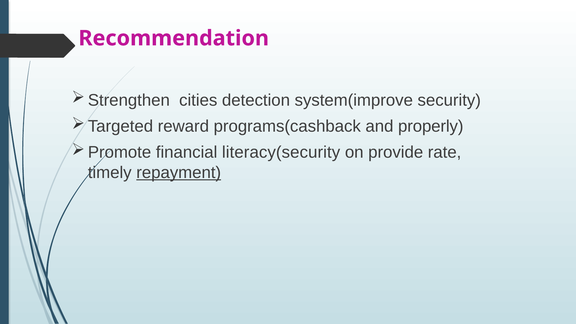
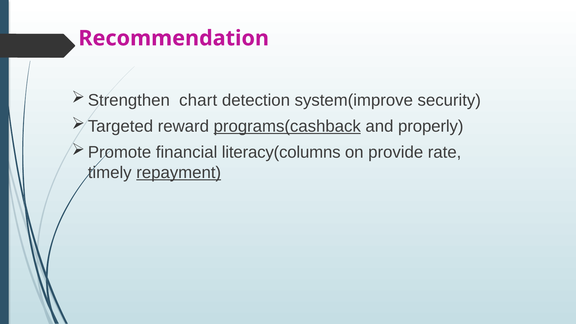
cities: cities -> chart (198, 100)
programs(cashback underline: none -> present (287, 126)
literacy(security: literacy(security -> literacy(columns (281, 152)
